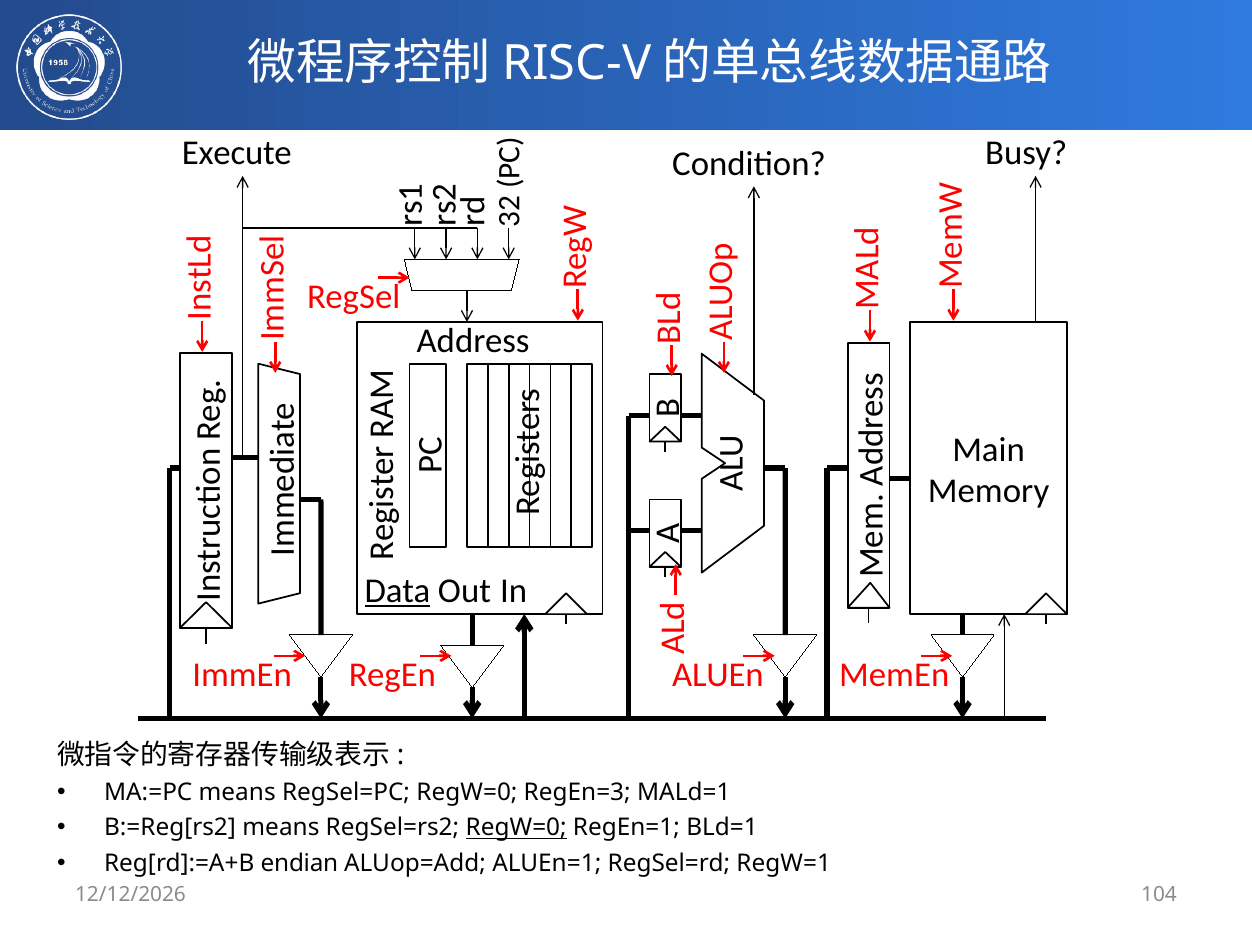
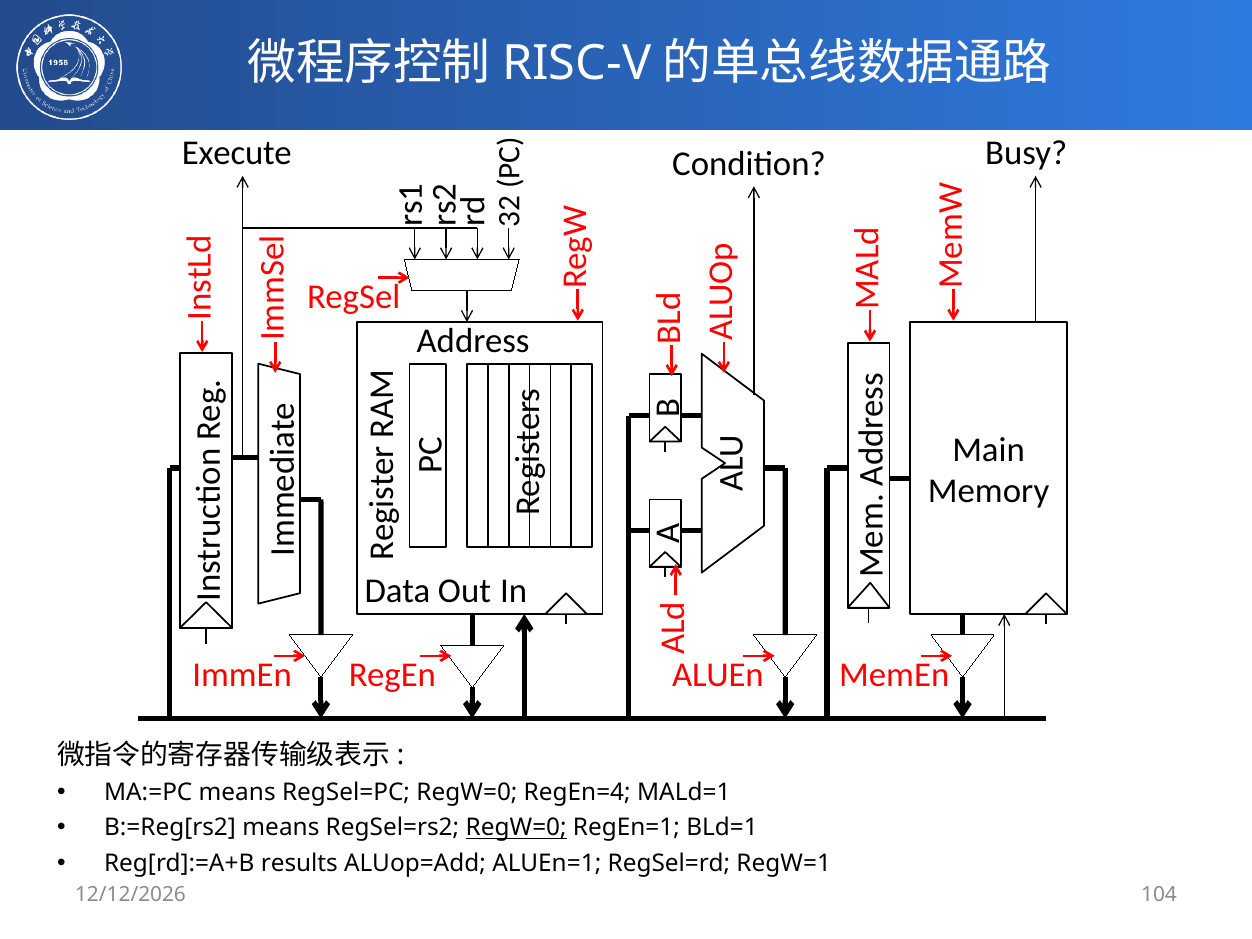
Data underline: present -> none (397, 591)
RegEn=3: RegEn=3 -> RegEn=4 (577, 792)
endian: endian -> results (299, 863)
